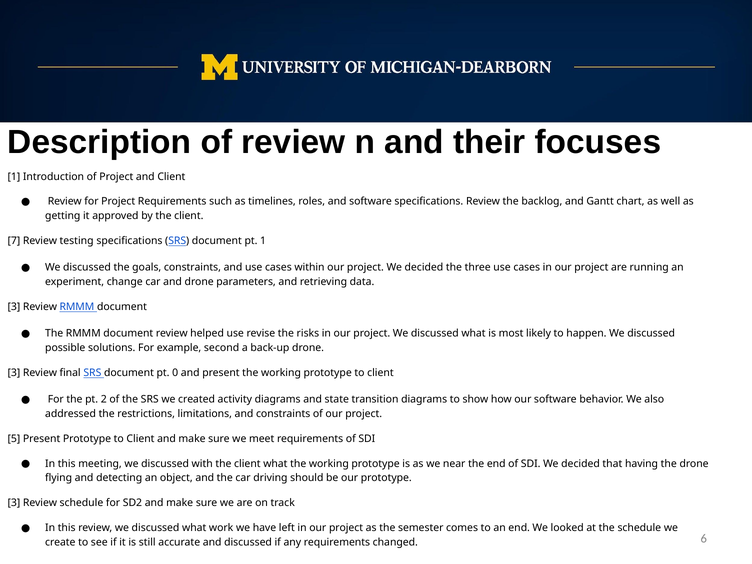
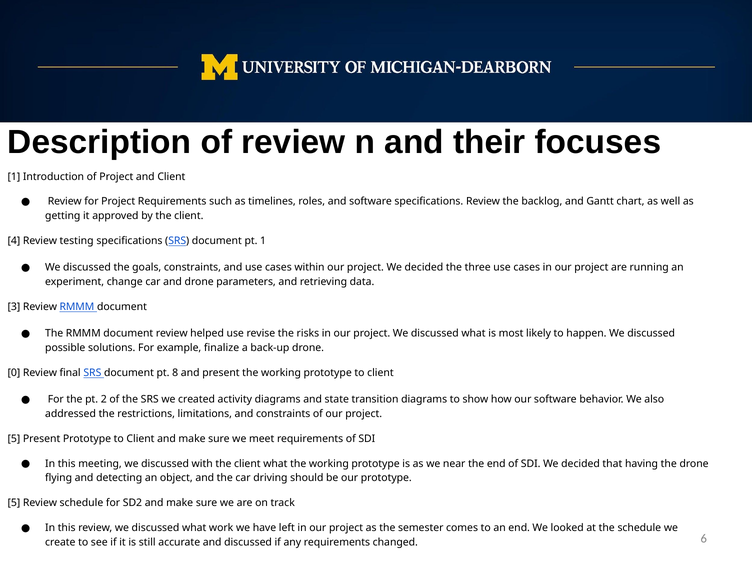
7: 7 -> 4 (14, 241)
second: second -> finalize (222, 348)
3: 3 -> 0 (14, 373)
0: 0 -> 8 (175, 373)
3: 3 -> 5 (14, 503)
